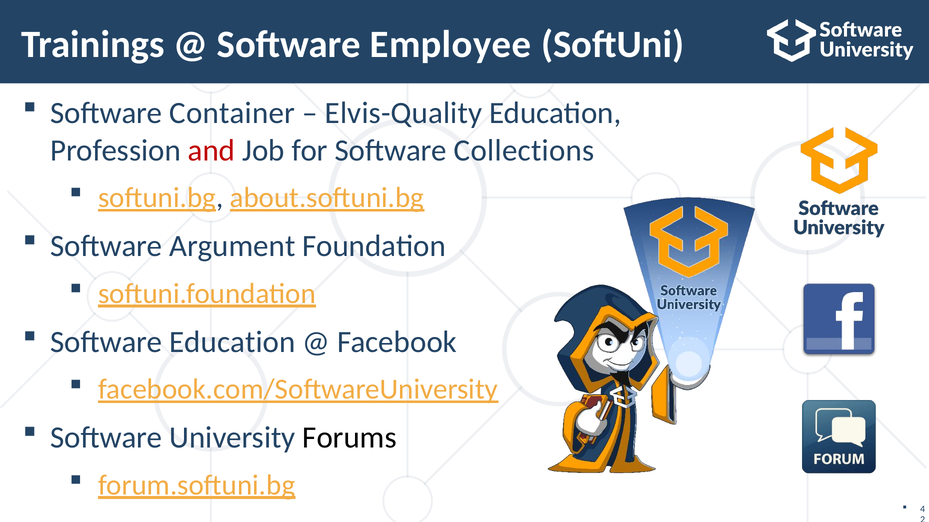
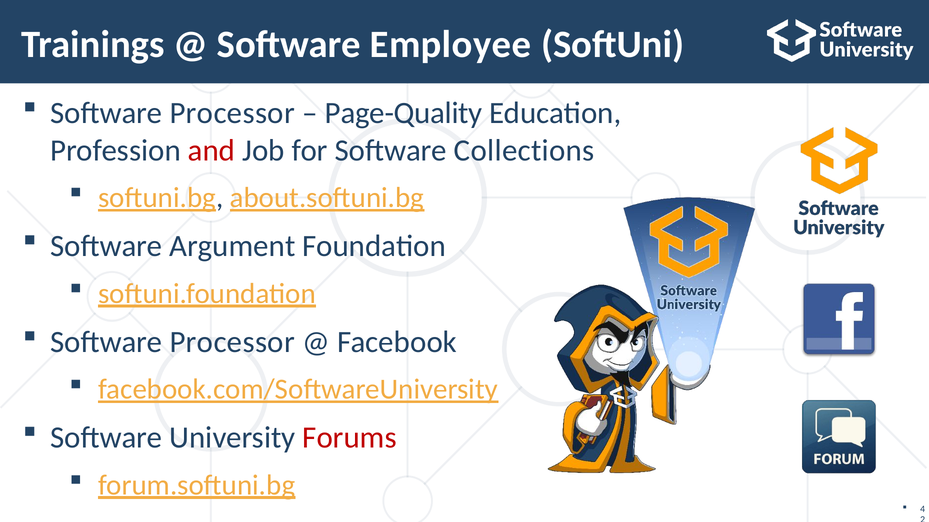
Container: Container -> Processor (232, 113)
Elvis-Quality: Elvis-Quality -> Page-Quality (404, 113)
Education: Education -> Processor (232, 342)
Forums colour: black -> red (350, 438)
